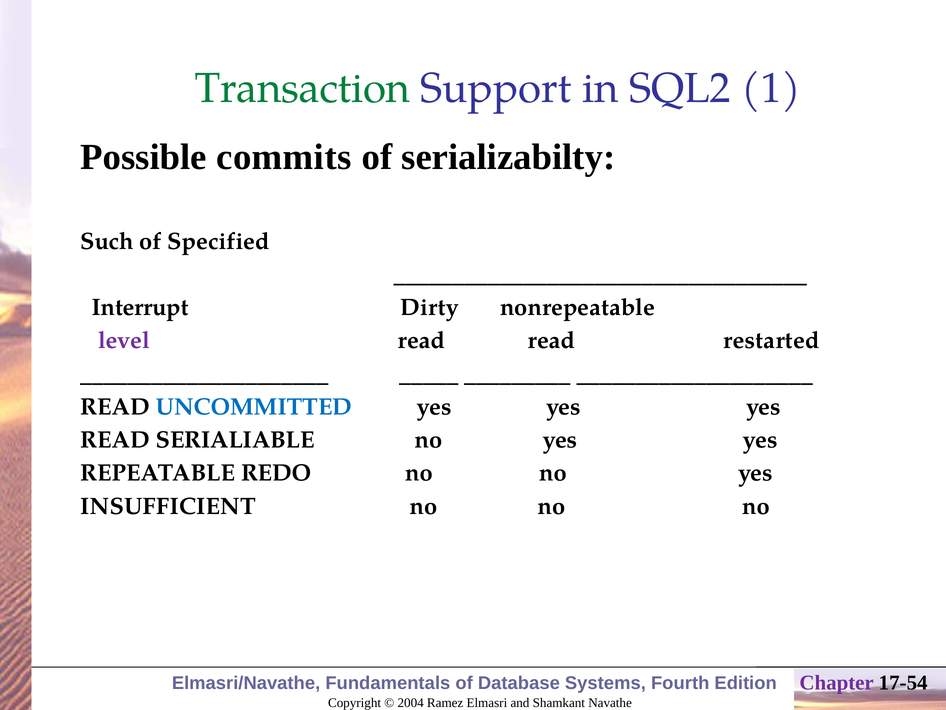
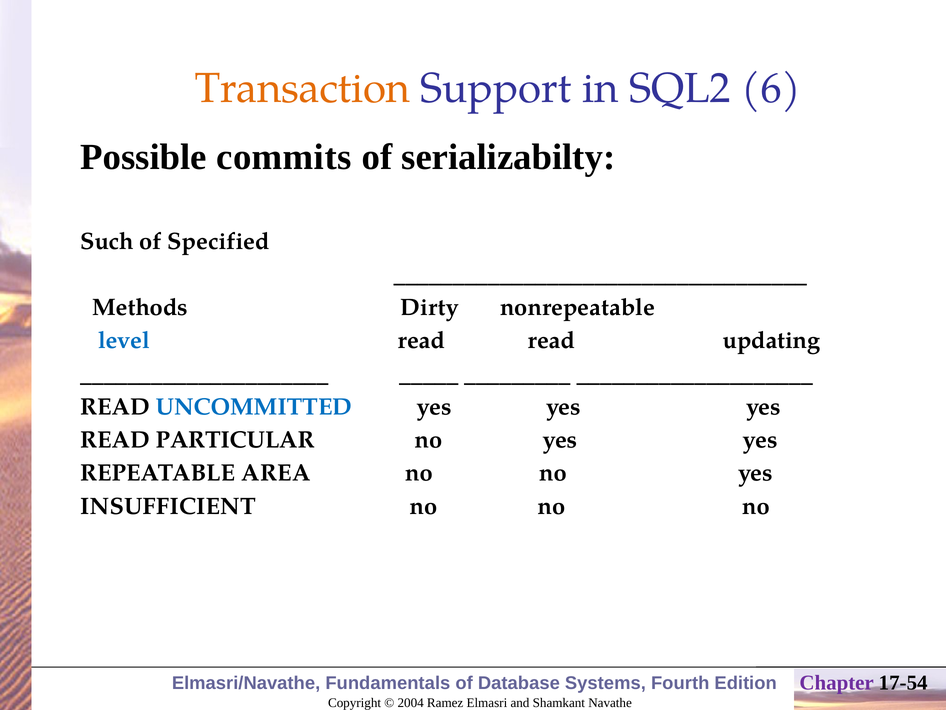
Transaction colour: green -> orange (302, 88)
1: 1 -> 6 (771, 88)
Interrupt: Interrupt -> Methods (140, 307)
level colour: purple -> blue (124, 340)
restarted: restarted -> updating (772, 340)
SERIALIABLE: SERIALIABLE -> PARTICULAR (235, 440)
REDO: REDO -> AREA (276, 473)
